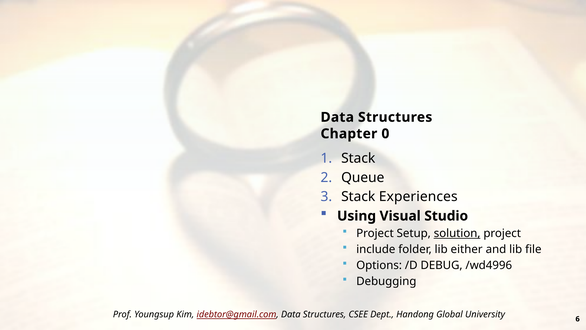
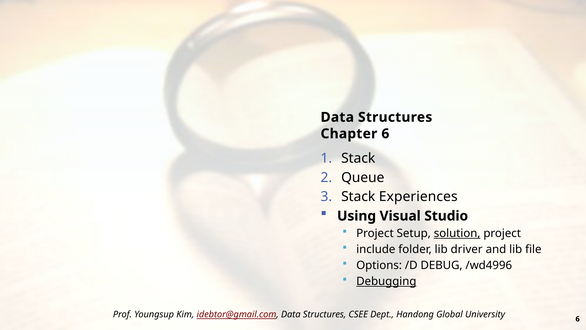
Chapter 0: 0 -> 6 (385, 134)
either: either -> driver (467, 249)
Debugging underline: none -> present (386, 281)
